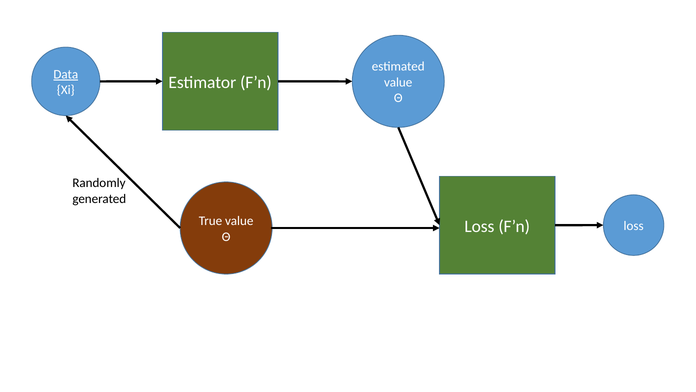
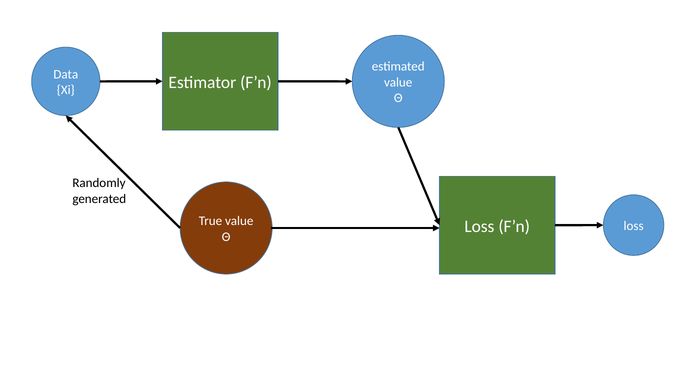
Data underline: present -> none (66, 74)
